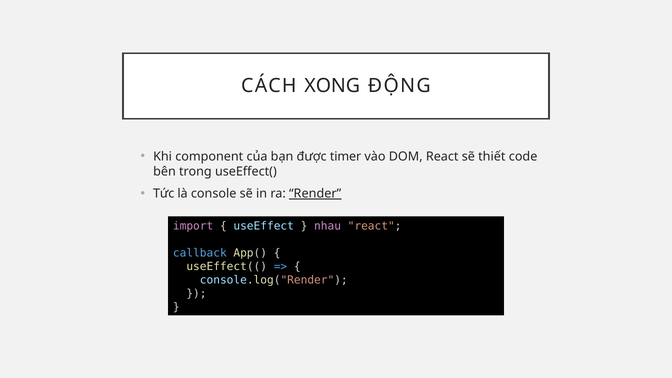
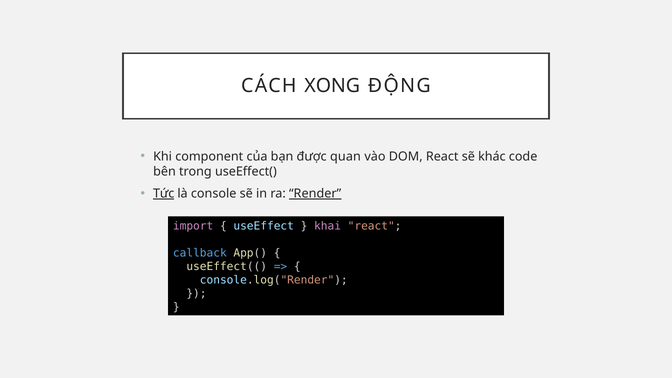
timer: timer -> quan (345, 156)
thiết: thiết -> khác (492, 156)
Tức underline: none -> present (164, 194)
nhau: nhau -> khai (328, 226)
